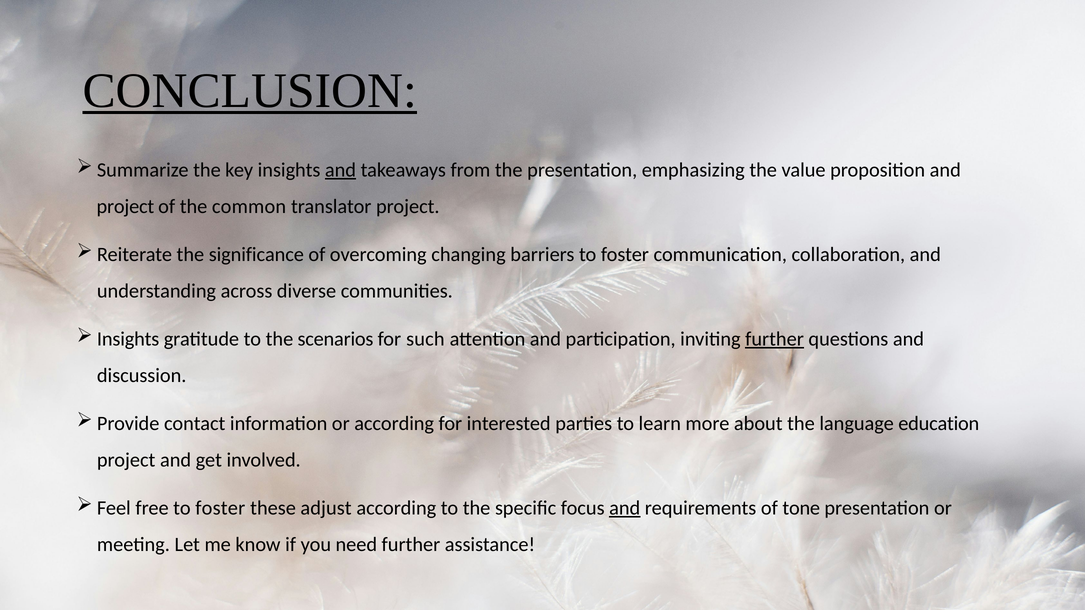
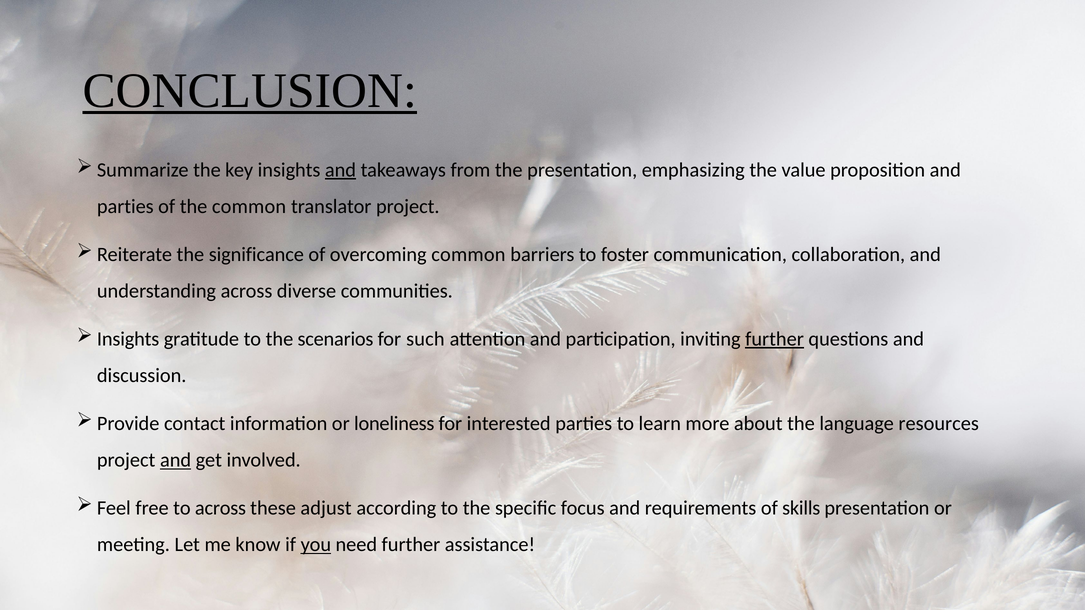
project: project -> parties (125, 207)
overcoming changing: changing -> common (468, 255)
or according: according -> loneliness (394, 424)
education: education -> resources (939, 424)
and underline: none -> present (176, 460)
free to foster: foster -> across (220, 508)
and underline: present -> none (625, 508)
tone: tone -> skills (801, 508)
you underline: none -> present (316, 545)
